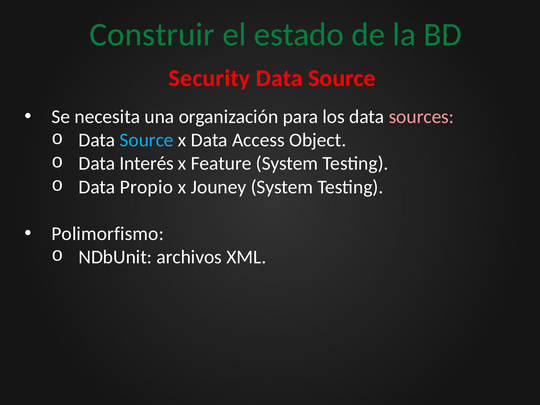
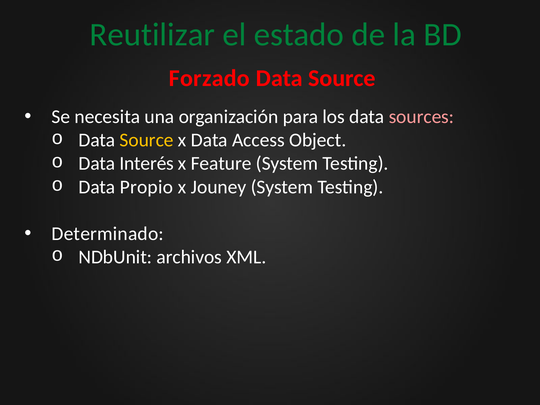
Construir: Construir -> Reutilizar (152, 35)
Security: Security -> Forzado (209, 78)
Source colour: light blue -> yellow (147, 140)
Polimorfismo: Polimorfismo -> Determinado (108, 234)
